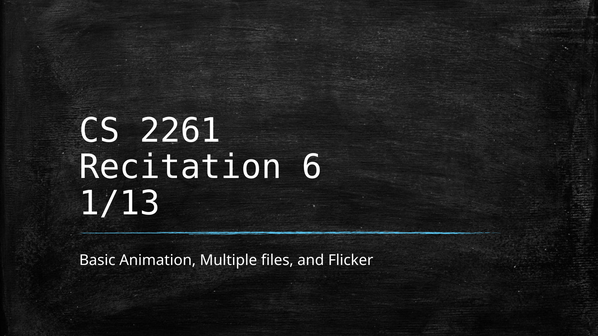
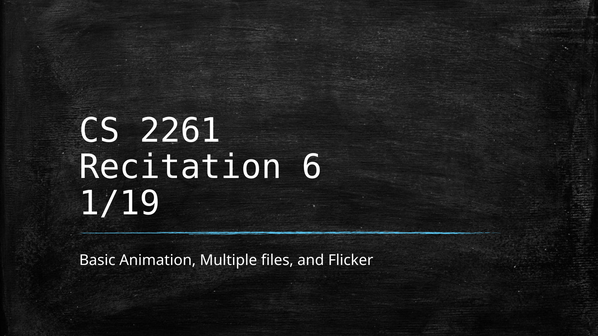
1/13: 1/13 -> 1/19 (120, 204)
